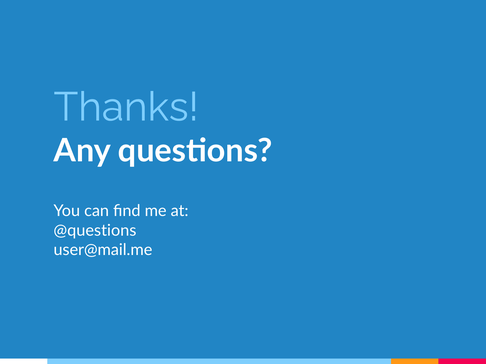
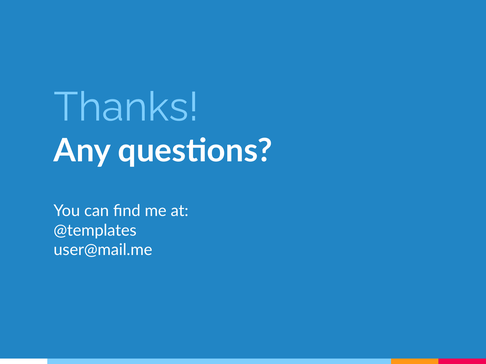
@questions: @questions -> @templates (95, 231)
